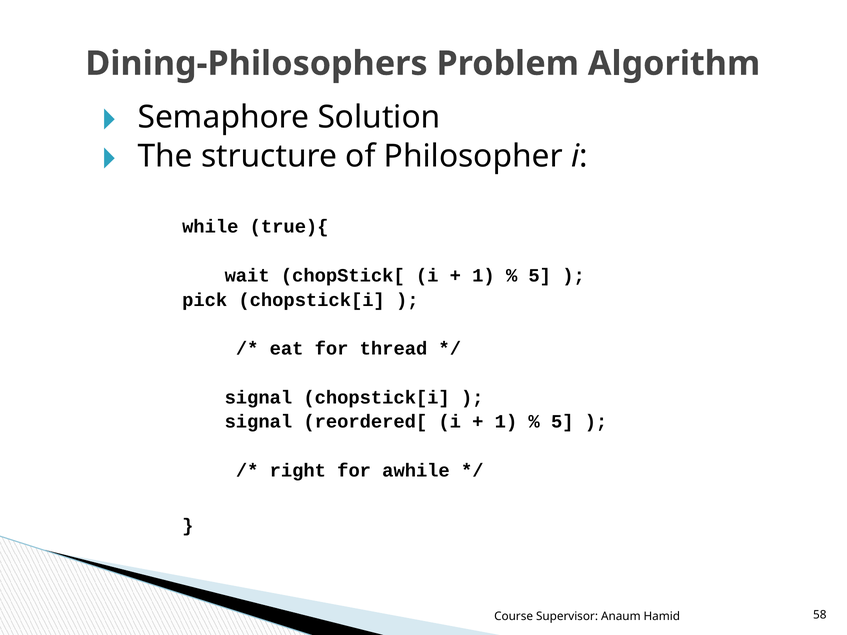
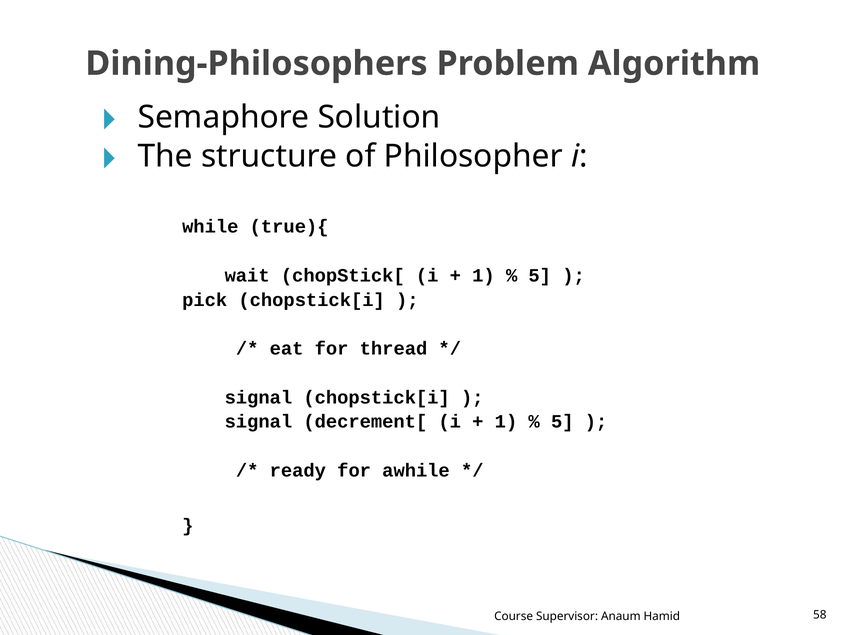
reordered[: reordered[ -> decrement[ (365, 422)
right: right -> ready (298, 471)
